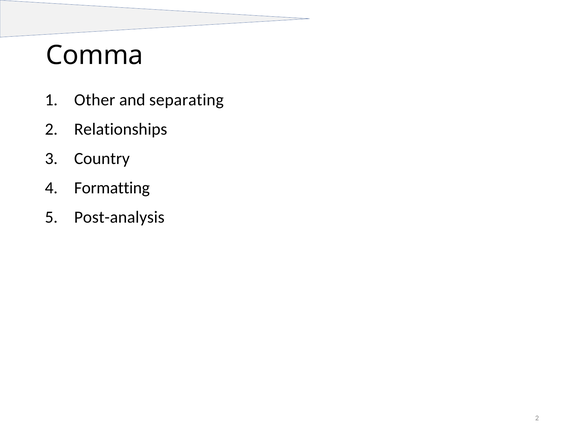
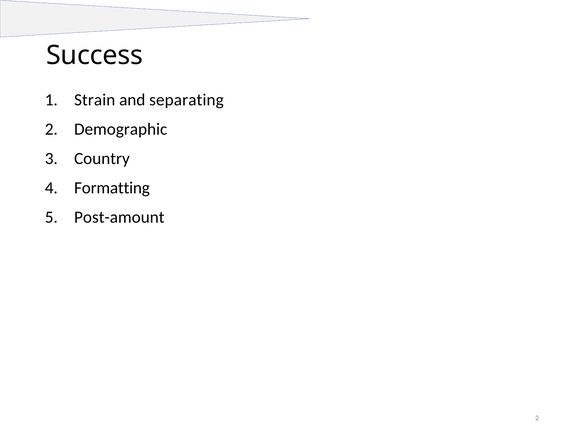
Comma: Comma -> Success (95, 56)
Other: Other -> Strain (95, 100)
Relationships: Relationships -> Demographic (121, 129)
Post-analysis: Post-analysis -> Post-amount (119, 218)
